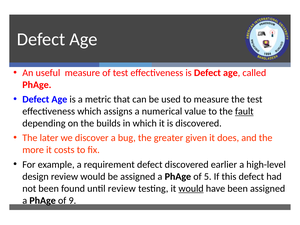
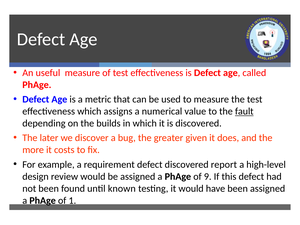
earlier: earlier -> report (224, 164)
5: 5 -> 9 (208, 176)
until review: review -> known (122, 188)
would underline: present -> none (191, 188)
9: 9 -> 1 (72, 200)
